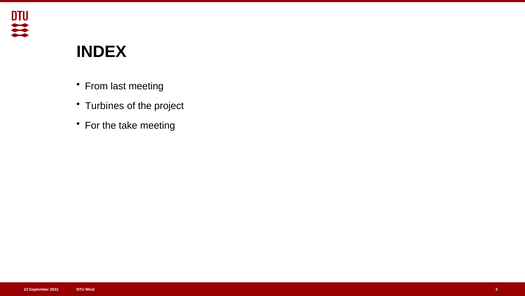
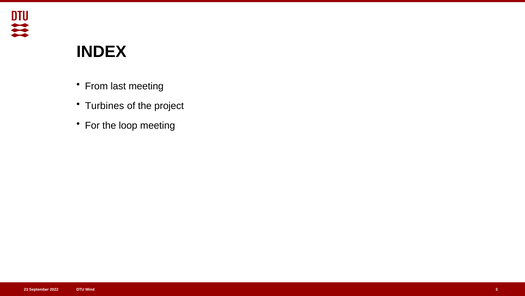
take: take -> loop (128, 125)
